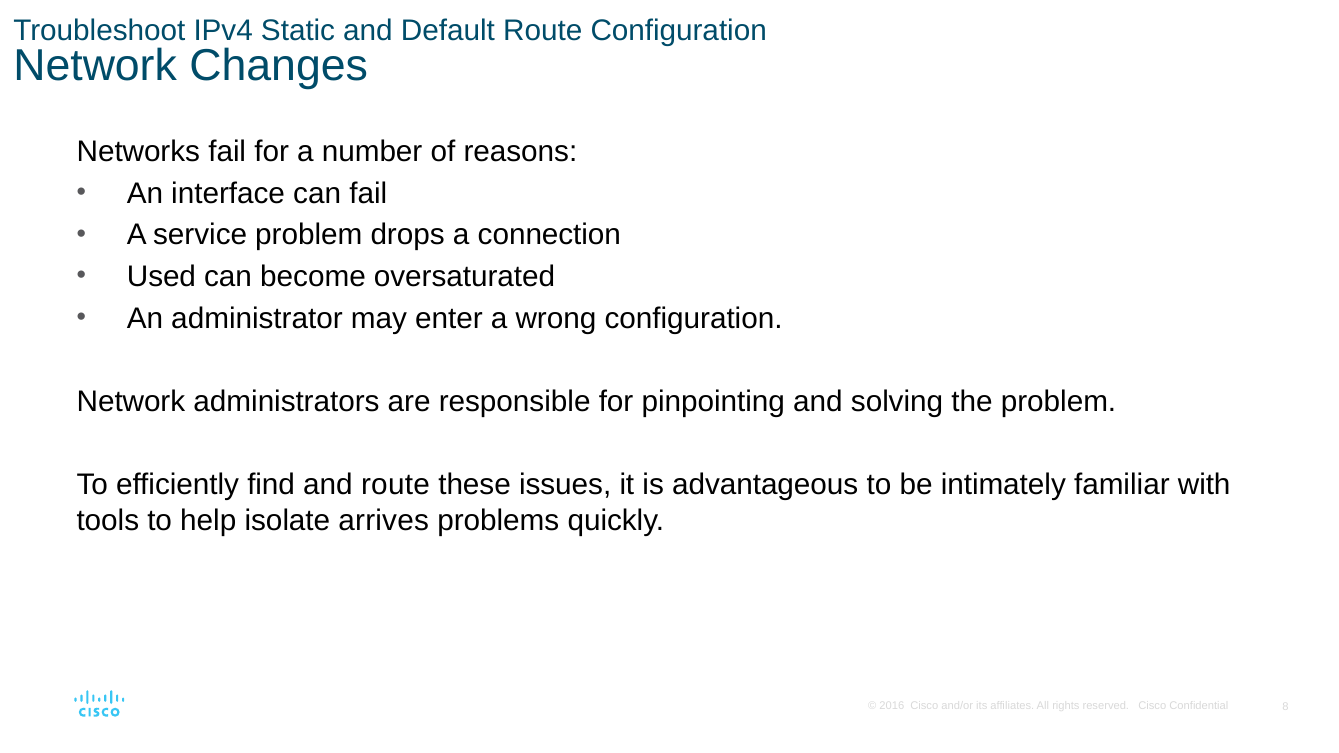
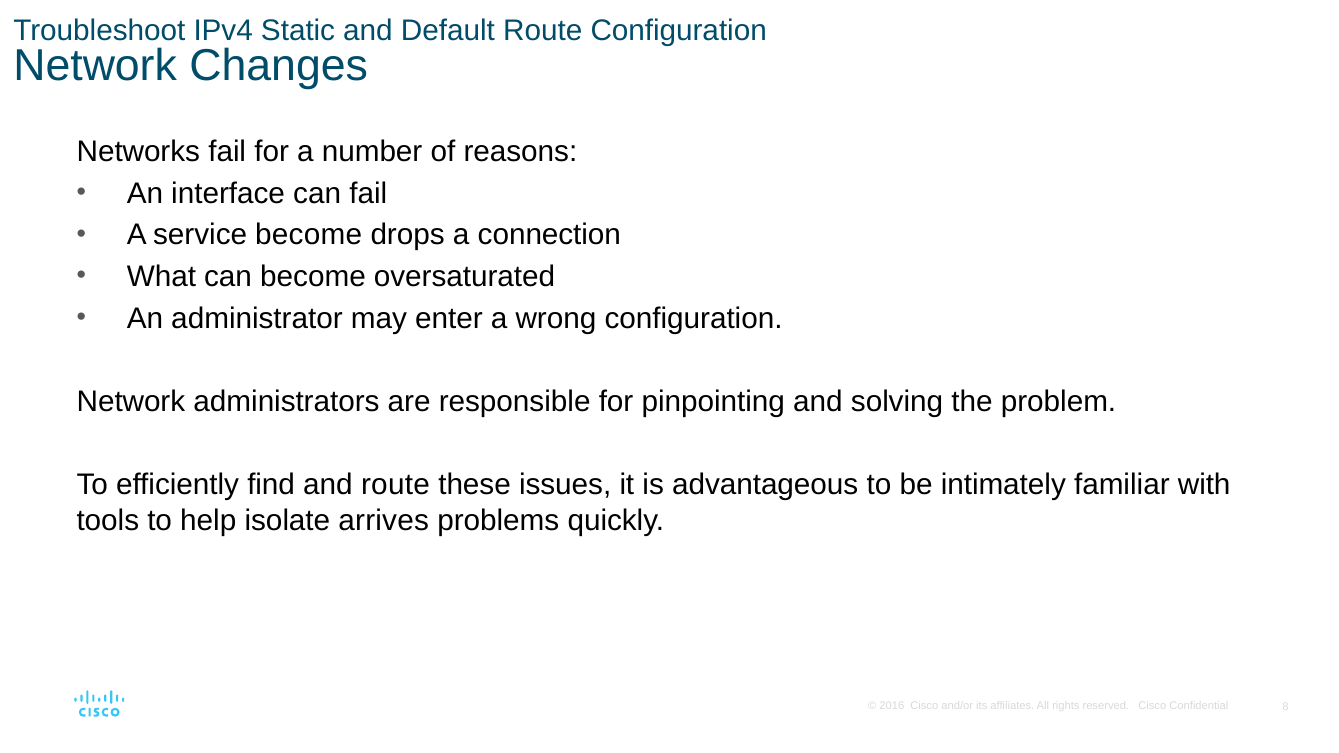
service problem: problem -> become (309, 235)
Used: Used -> What (161, 277)
